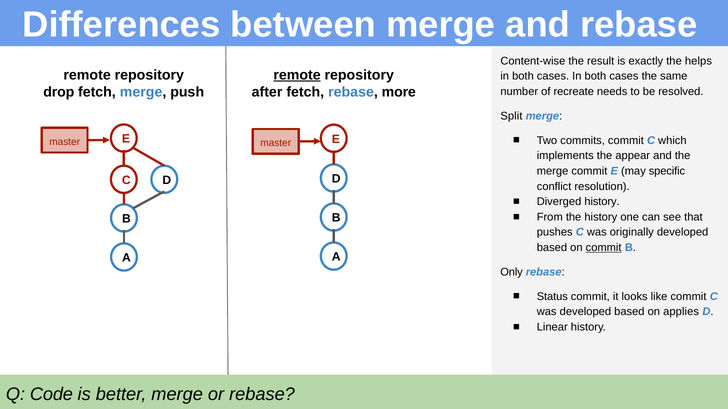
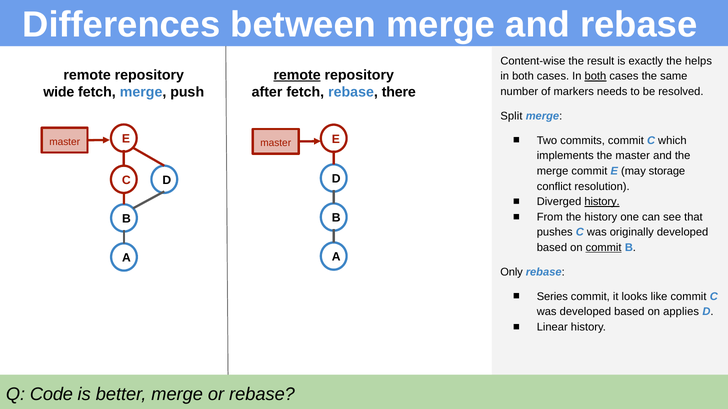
both underline: none -> present (595, 76)
drop: drop -> wide (59, 92)
more: more -> there (399, 92)
recreate: recreate -> markers (574, 92)
the appear: appear -> master (633, 156)
specific: specific -> storage (667, 171)
history underline: none -> present (602, 202)
Status: Status -> Series (552, 297)
